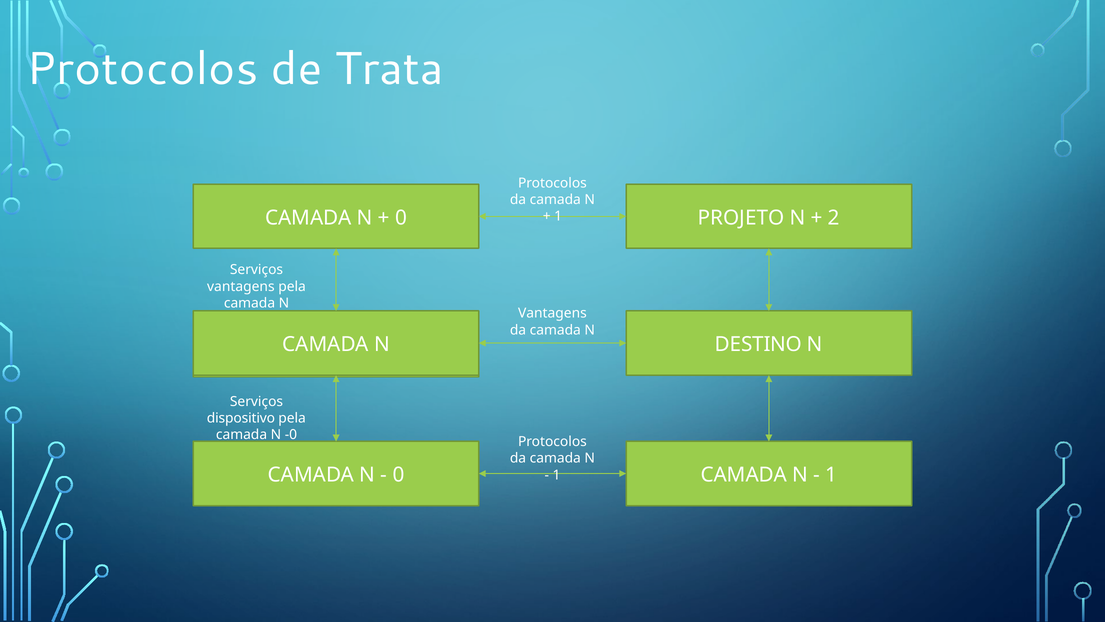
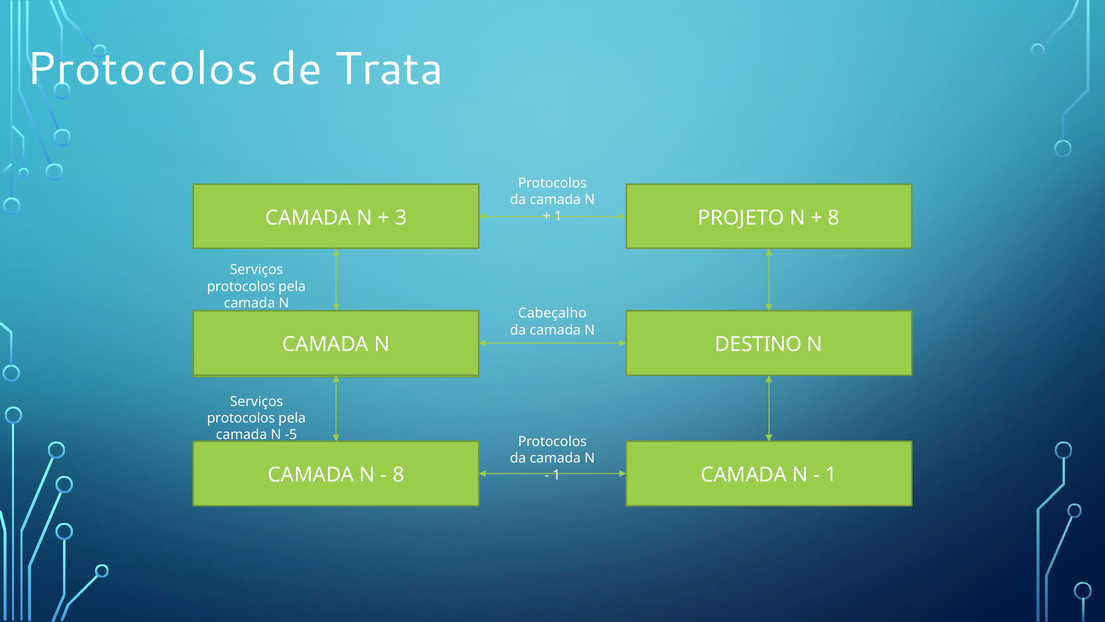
0: 0 -> 3 (401, 218)
2: 2 -> 8 (834, 218)
vantagens: vantagens -> protocolos (241, 286)
Vantagens: Vantagens -> Cabeçalho (552, 313)
dispositivo: dispositivo -> protocolos (241, 418)
-0: -0 -> -5 (291, 435)
0: 0 -> 8 (399, 475)
